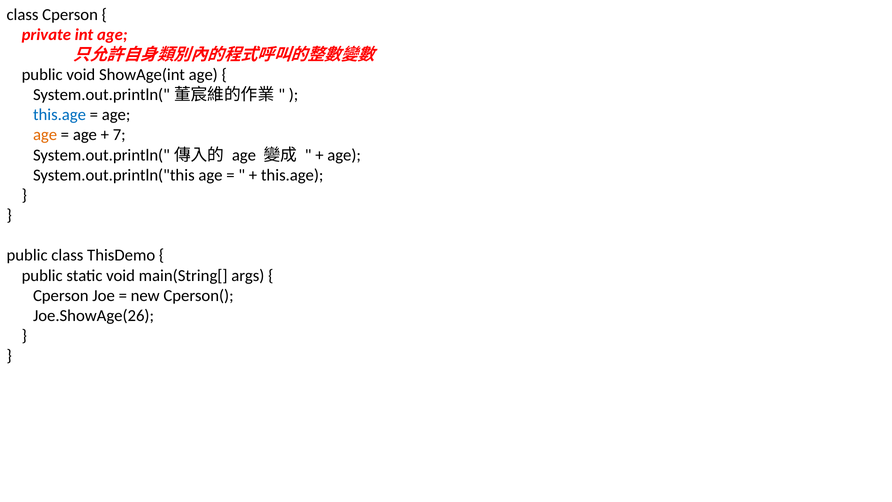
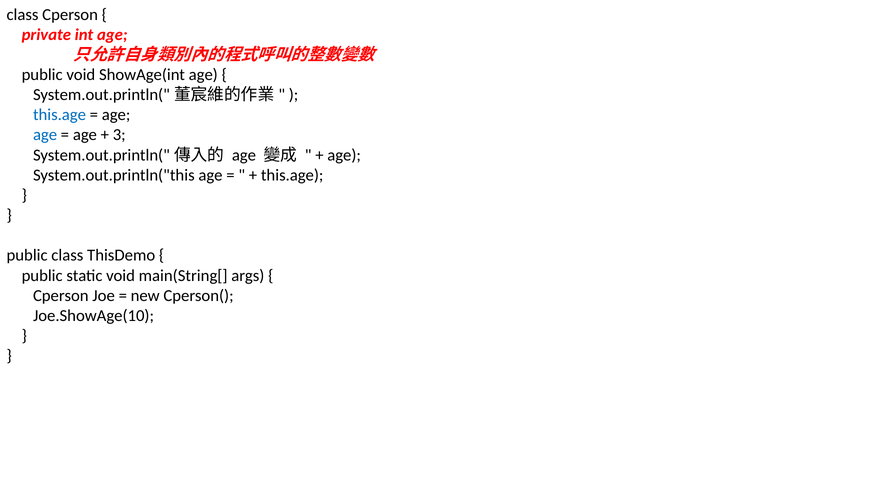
age colour: orange -> blue (45, 135)
7: 7 -> 3 (119, 135)
Joe.ShowAge(26: Joe.ShowAge(26 -> Joe.ShowAge(10 (93, 316)
